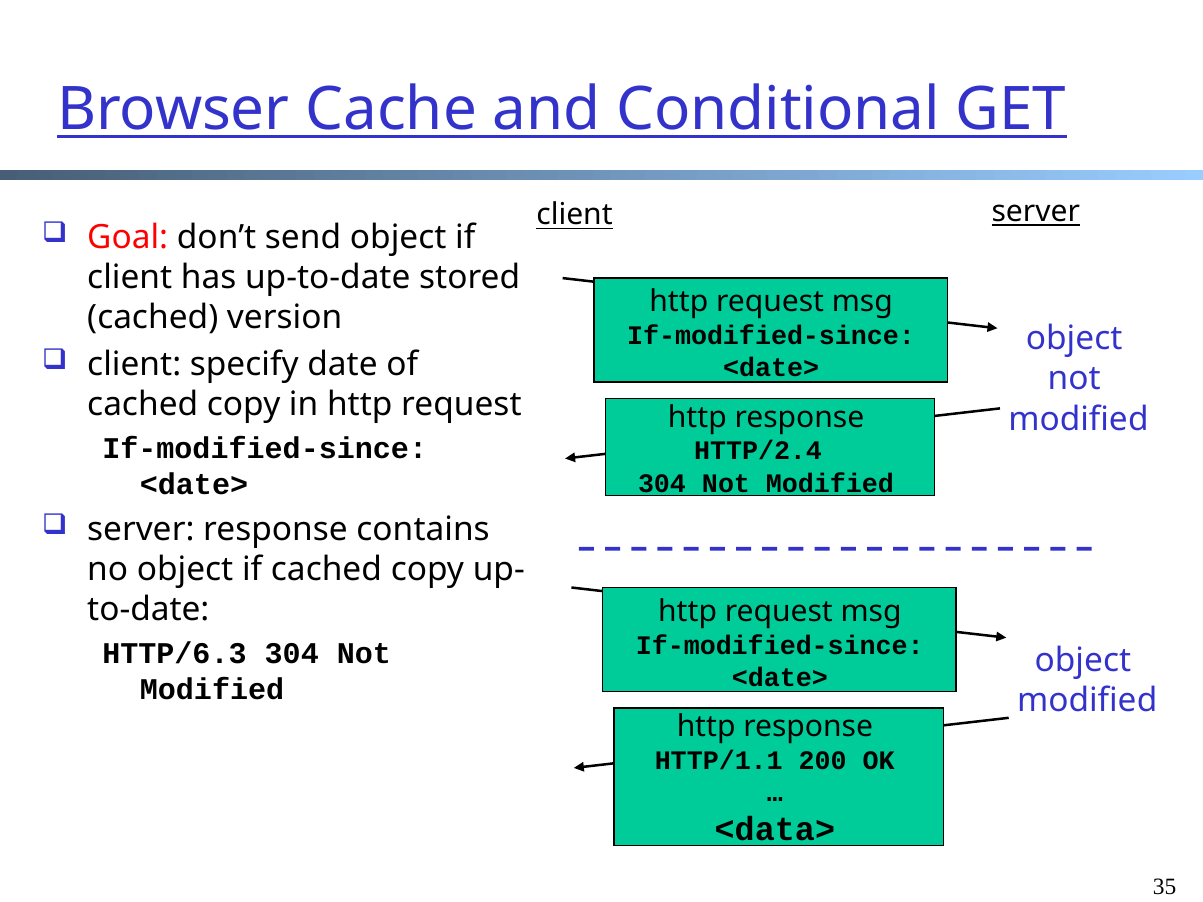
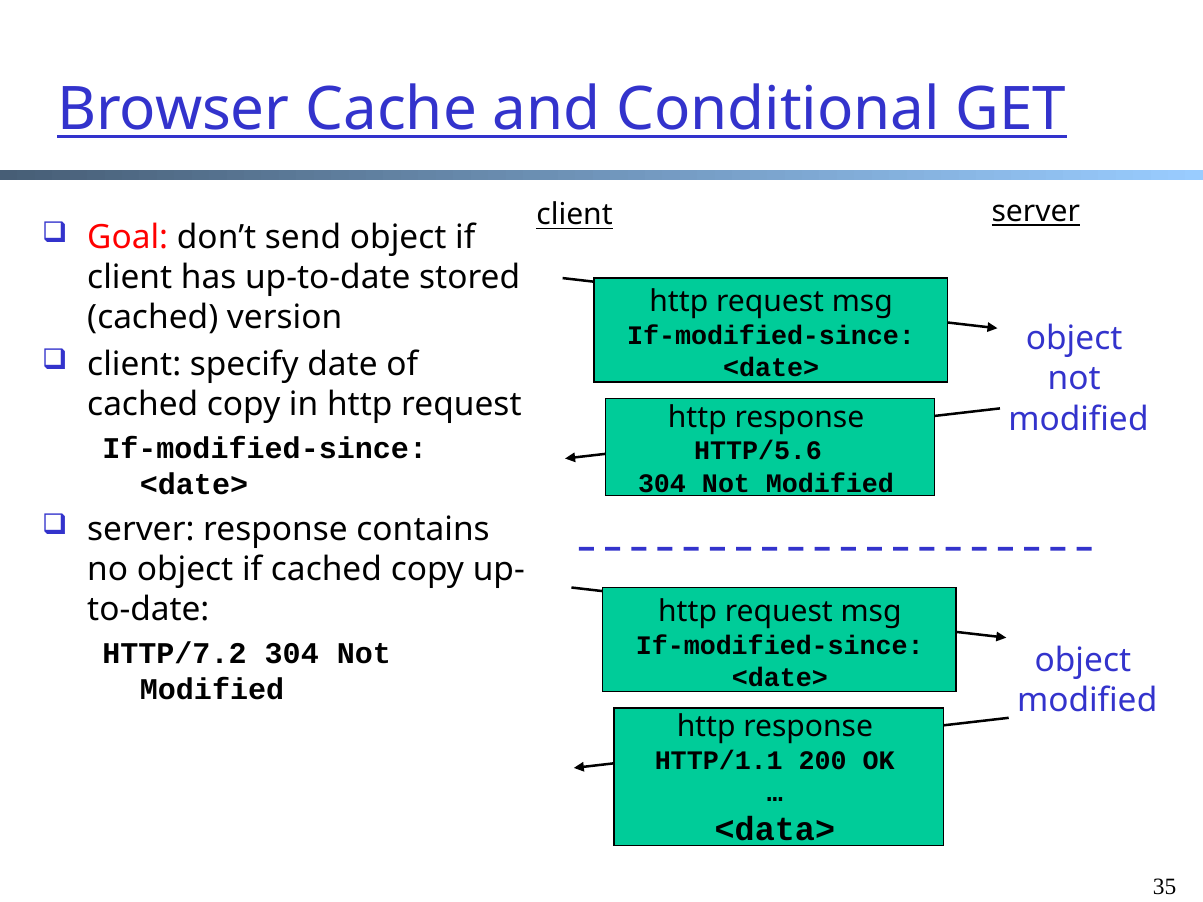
HTTP/2.4: HTTP/2.4 -> HTTP/5.6 (758, 451)
HTTP/6.3: HTTP/6.3 -> HTTP/7.2 (174, 654)
